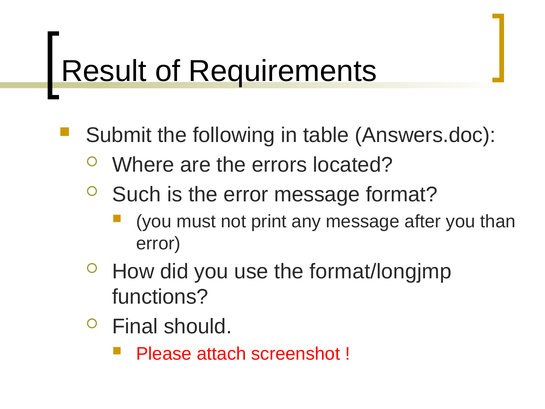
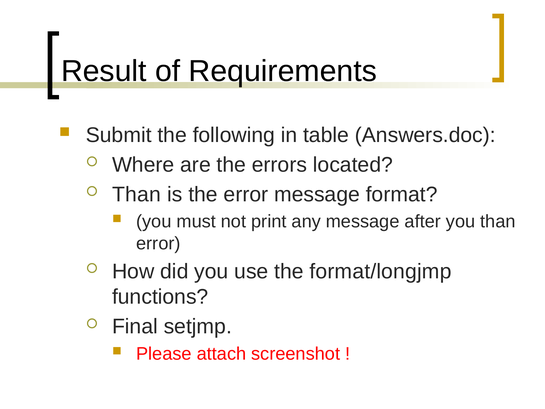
Such: Such -> Than (137, 194)
should: should -> setjmp (198, 326)
